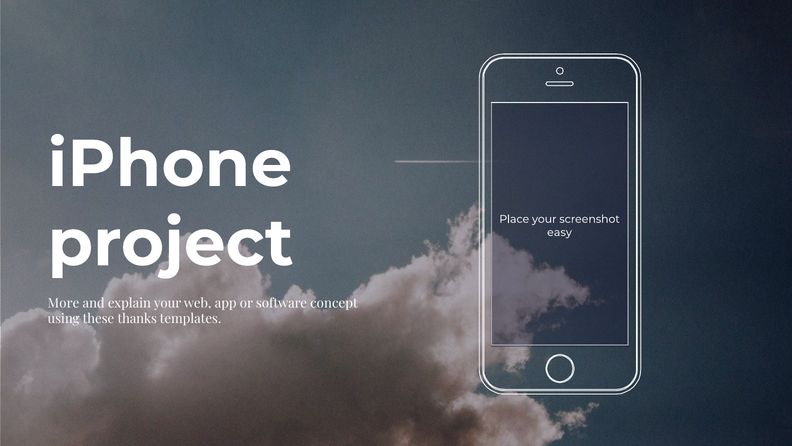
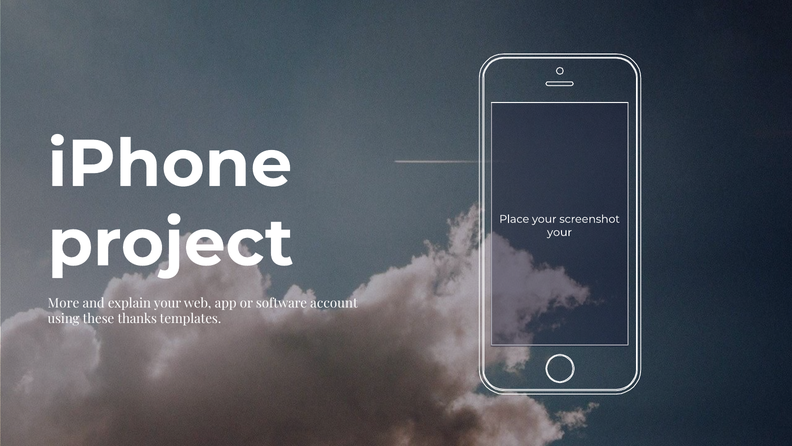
easy: easy -> your (560, 232)
concept: concept -> account (334, 303)
